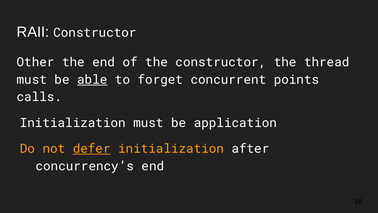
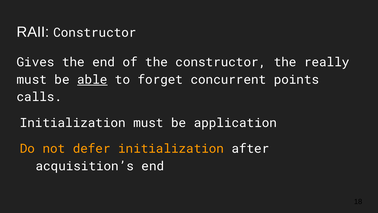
Other: Other -> Gives (36, 62)
thread: thread -> really (327, 62)
defer underline: present -> none (92, 148)
concurrency’s: concurrency’s -> acquisition’s (85, 166)
